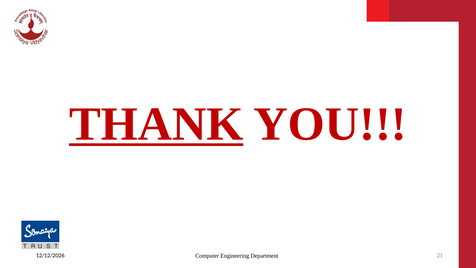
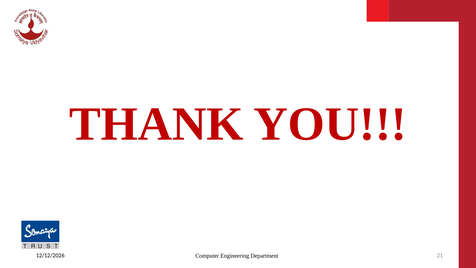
THANK underline: present -> none (156, 124)
